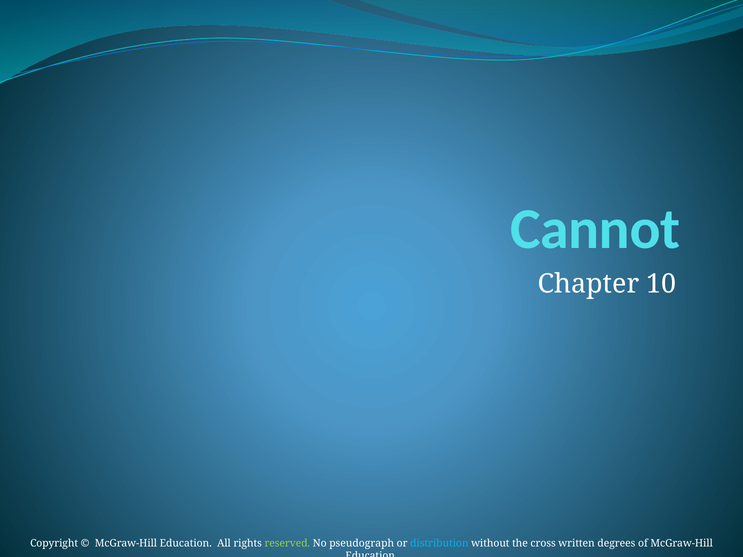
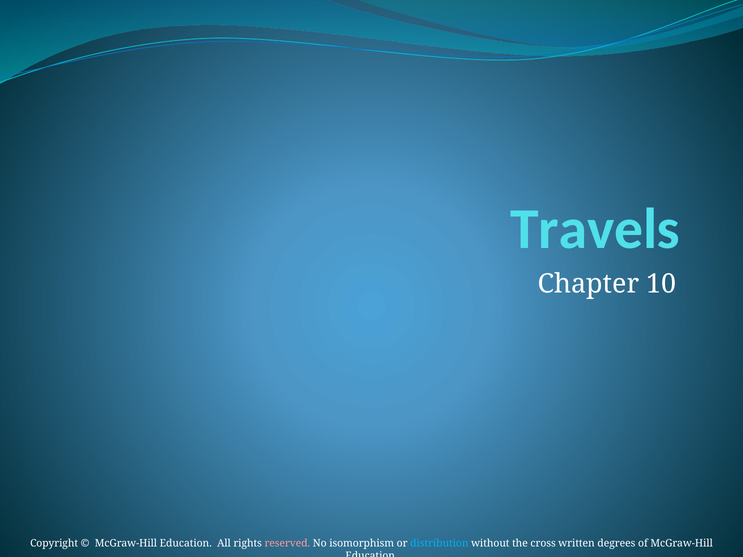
Cannot: Cannot -> Travels (595, 229)
reserved colour: light green -> pink (287, 544)
pseudograph: pseudograph -> isomorphism (362, 544)
